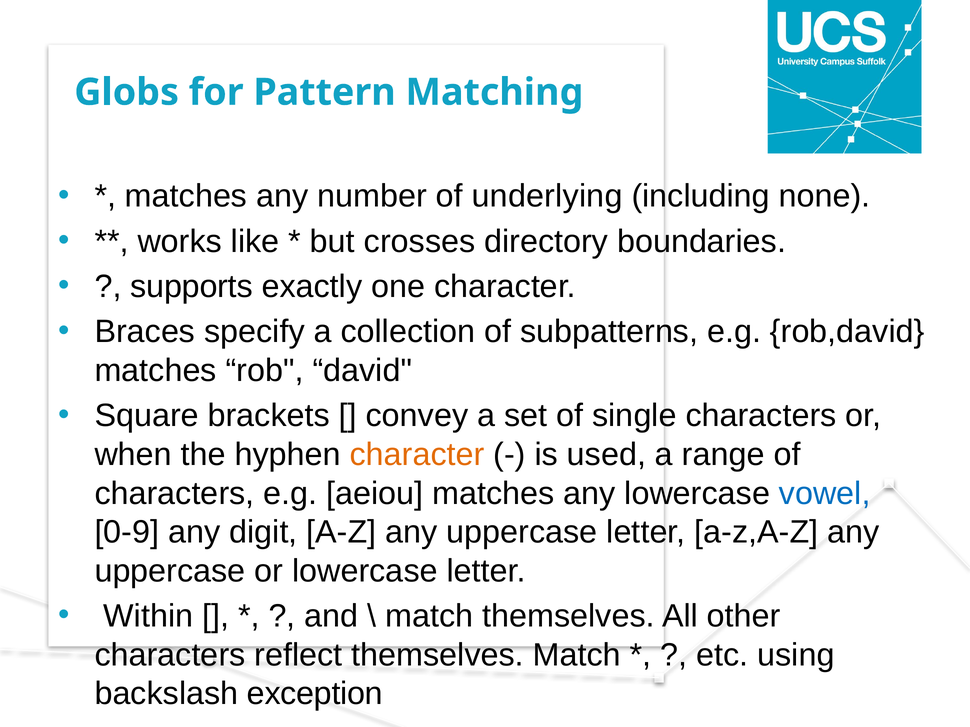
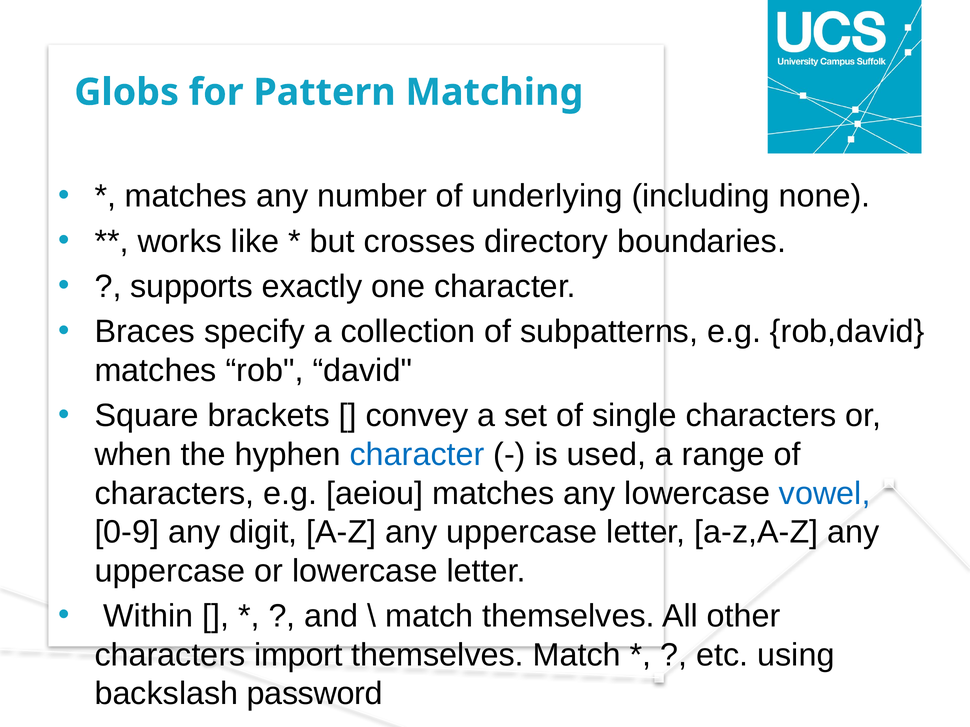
character colour: orange -> blue (417, 455)
reflect: reflect -> import (299, 655)
exception: exception -> password (315, 694)
